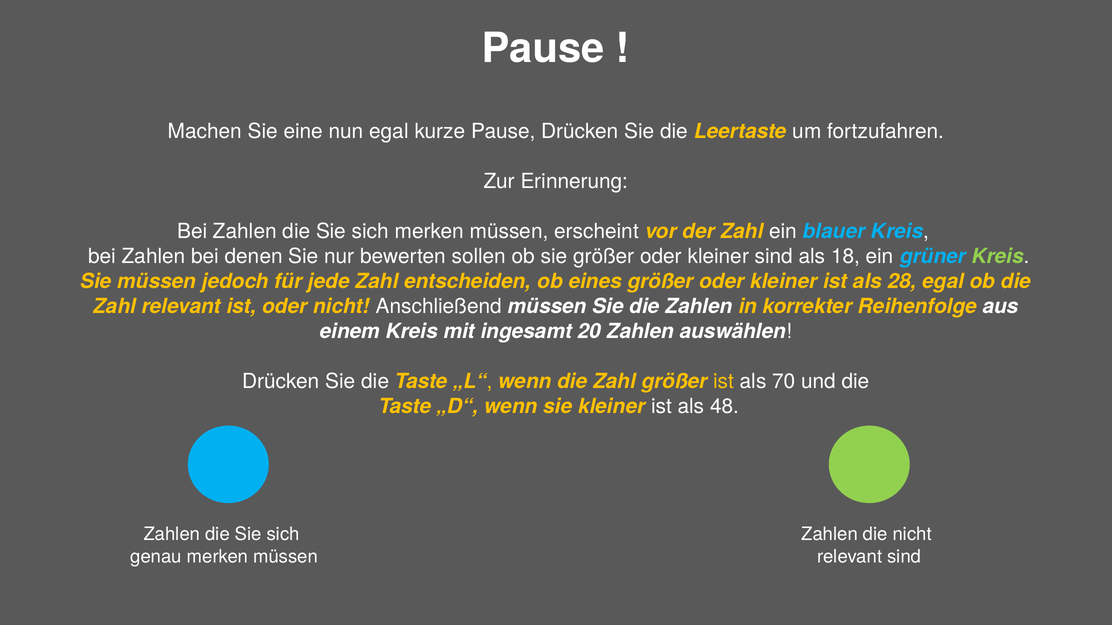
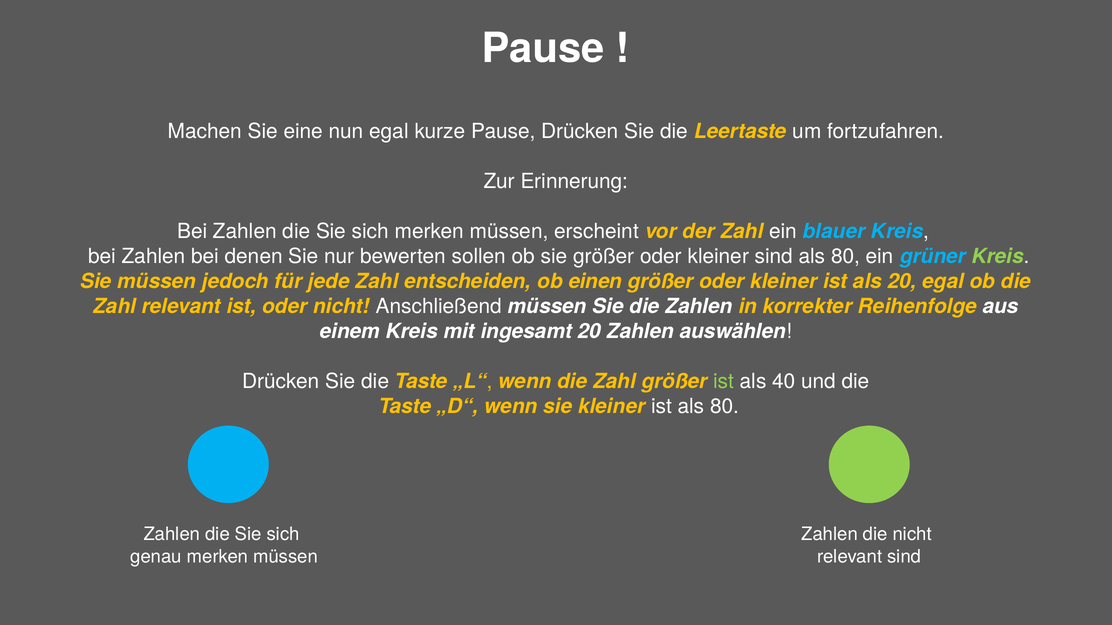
sind als 18: 18 -> 80 (846, 257)
eines: eines -> einen (595, 282)
als 28: 28 -> 20 (902, 282)
ist colour: yellow -> light green (724, 382)
70: 70 -> 40 (784, 382)
ist als 48: 48 -> 80 (725, 407)
